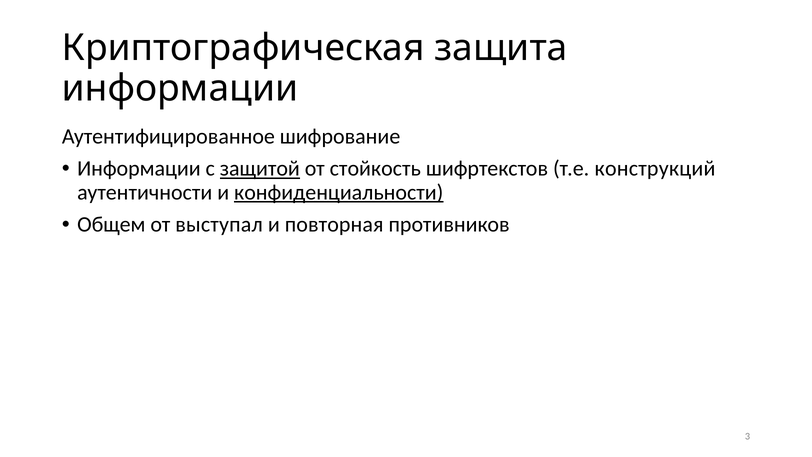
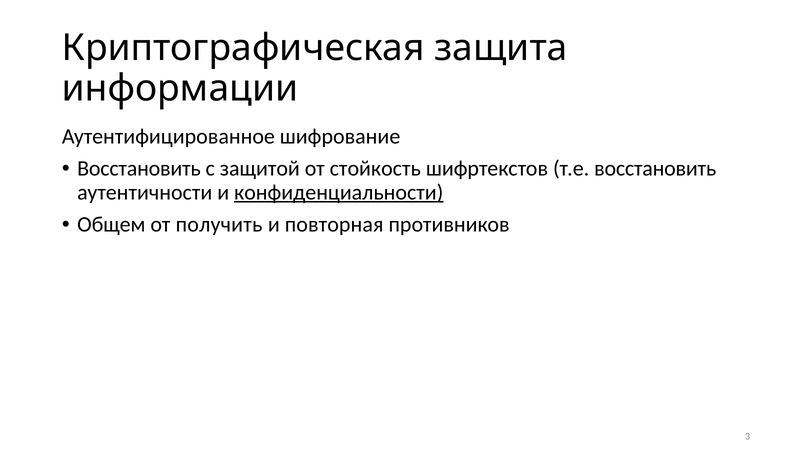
Информации: Информации -> Восстановить (139, 169)
защитой underline: present -> none (260, 169)
т.е конструкций: конструкций -> восстановить (655, 169)
выступал: выступал -> получить (219, 224)
